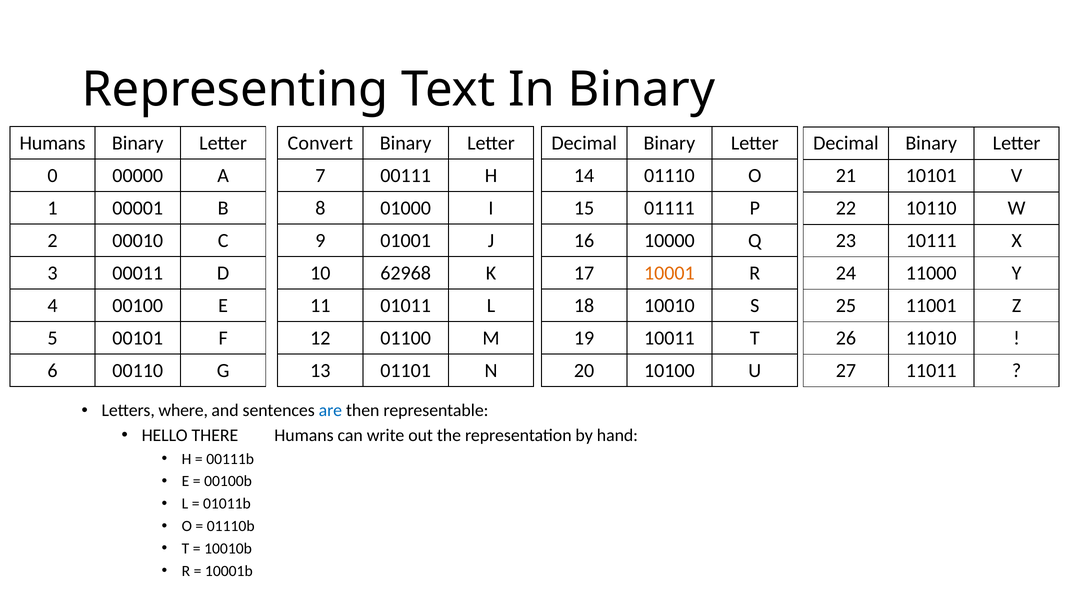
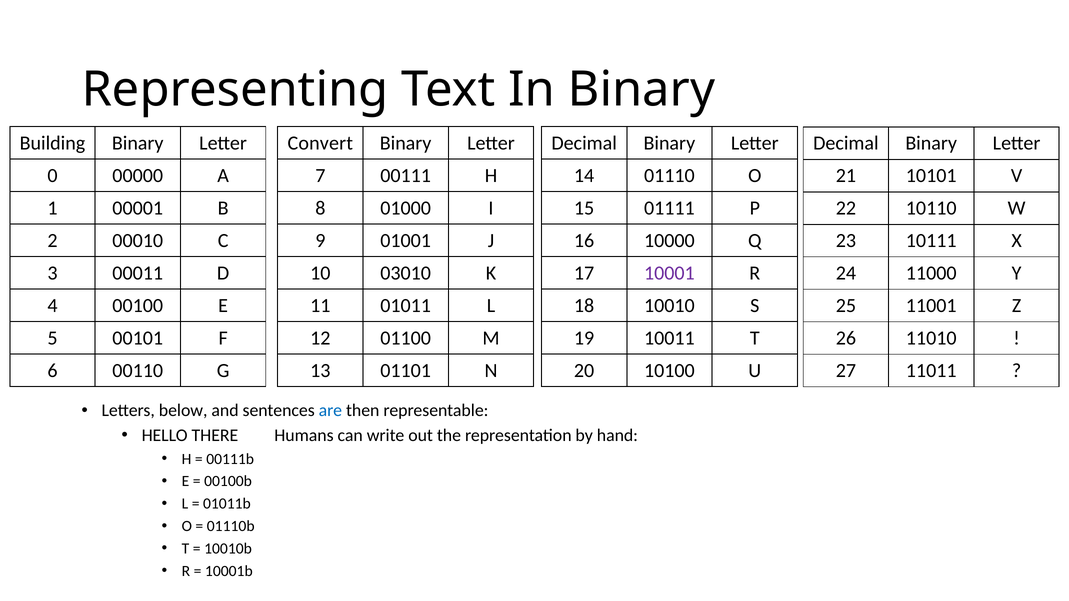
Humans: Humans -> Building (52, 143)
62968: 62968 -> 03010 (406, 273)
10001 colour: orange -> purple (669, 273)
where: where -> below (183, 411)
